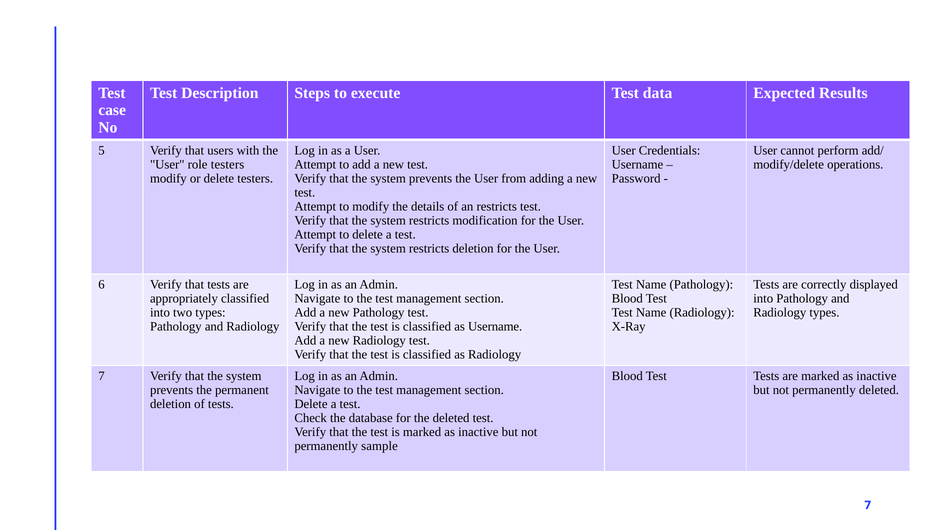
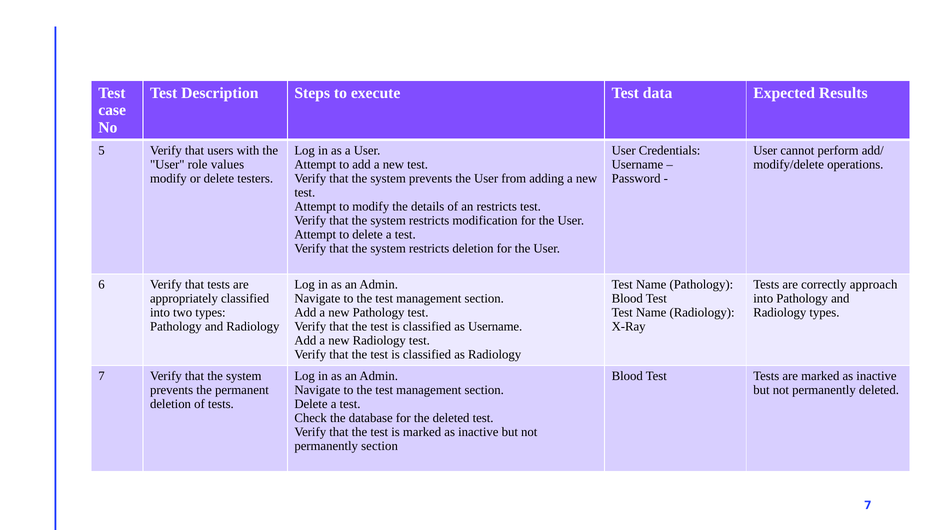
role testers: testers -> values (228, 165)
displayed: displayed -> approach (874, 285)
permanently sample: sample -> section (380, 447)
